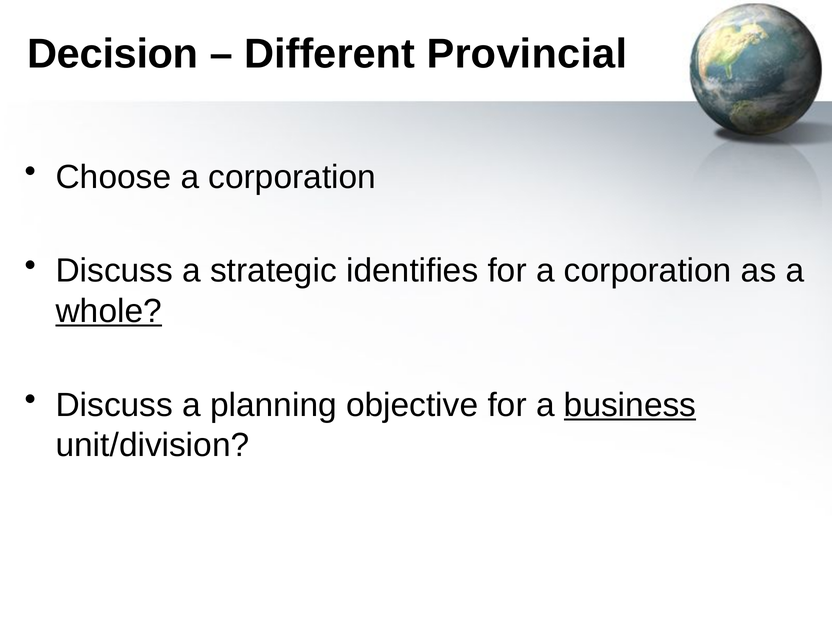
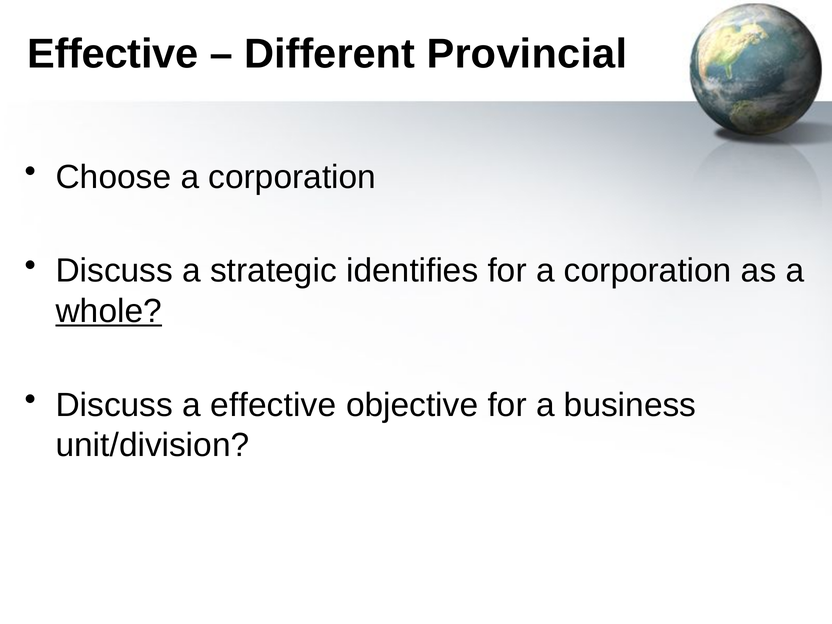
Decision: Decision -> Effective (113, 54)
a planning: planning -> effective (273, 405)
business underline: present -> none (630, 405)
